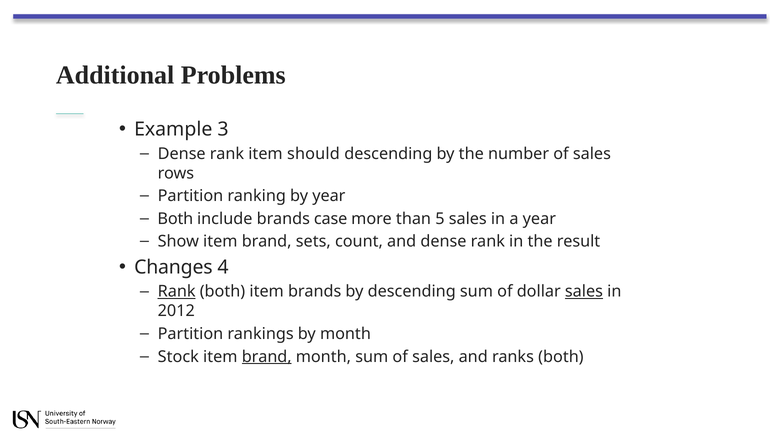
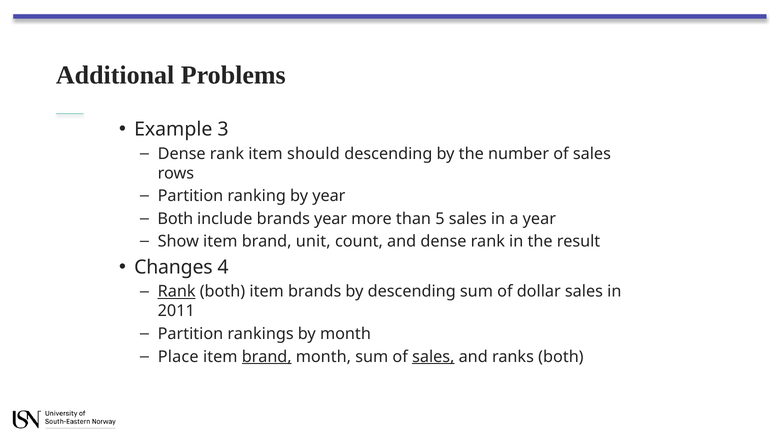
brands case: case -> year (331, 219)
sets: sets -> unit (313, 241)
sales underline: present -> none (584, 291)
2012: 2012 -> 2011 (176, 311)
Stock: Stock -> Place (178, 356)
sales underline: none -> present (433, 356)
